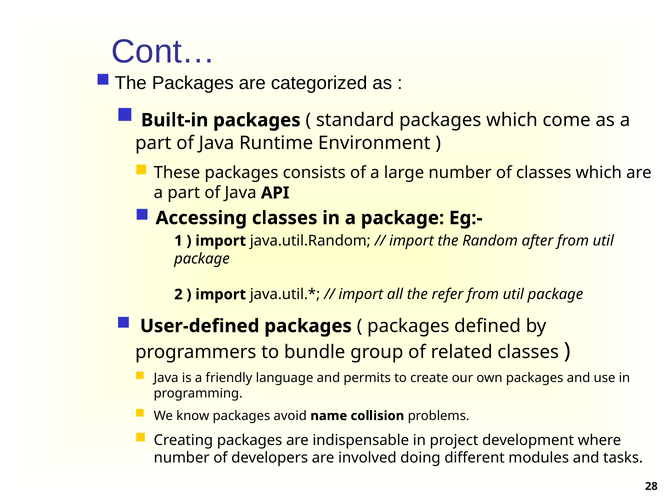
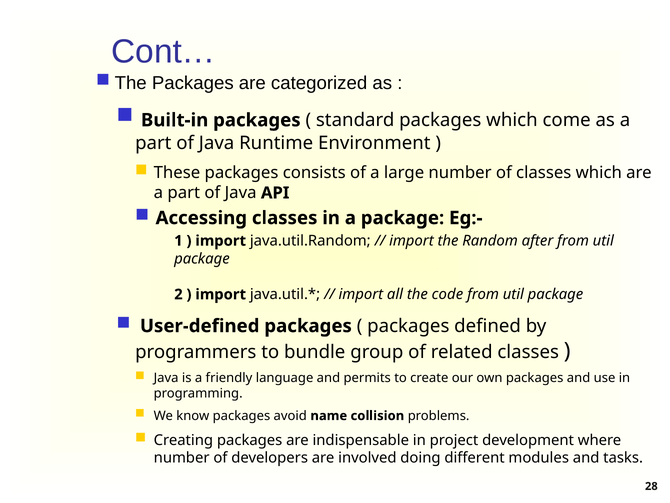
refer: refer -> code (447, 294)
